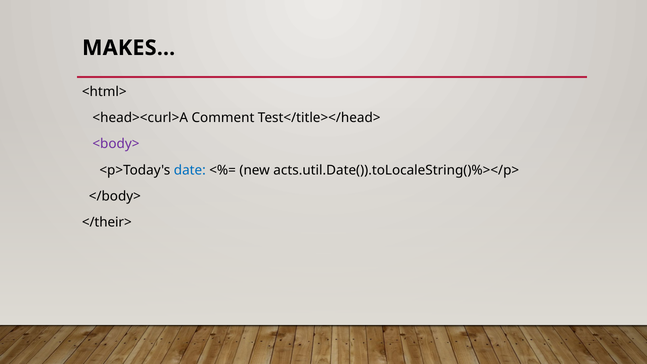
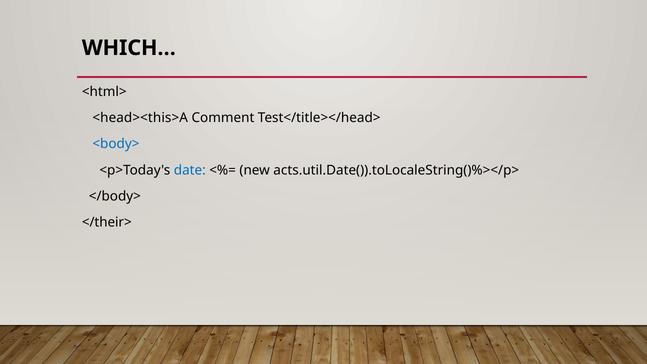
MAKES…: MAKES… -> WHICH… (129, 48)
<head><curl>A: <head><curl>A -> <head><this>A (140, 118)
<body> colour: purple -> blue (116, 144)
